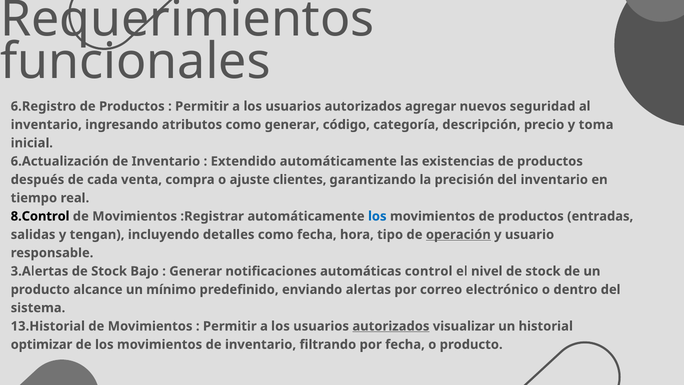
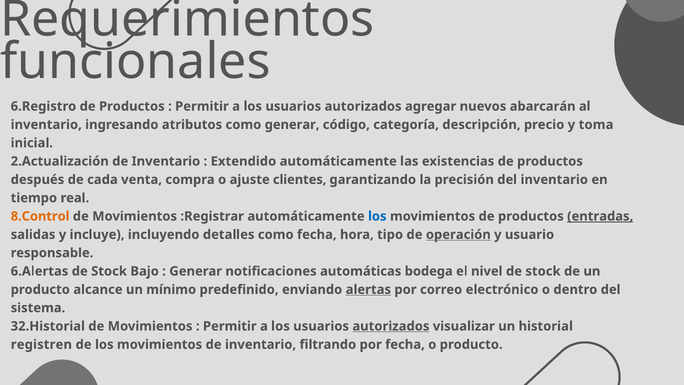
seguridad: seguridad -> abarcarán (543, 106)
6.Actualización: 6.Actualización -> 2.Actualización (60, 161)
8.Control colour: black -> orange (40, 216)
entradas underline: none -> present (600, 216)
tengan: tengan -> incluye (97, 234)
3.Alertas: 3.Alertas -> 6.Alertas (40, 271)
control: control -> bodega (429, 271)
alertas underline: none -> present (368, 289)
13.Historial: 13.Historial -> 32.Historial (48, 326)
optimizar: optimizar -> registren (41, 344)
